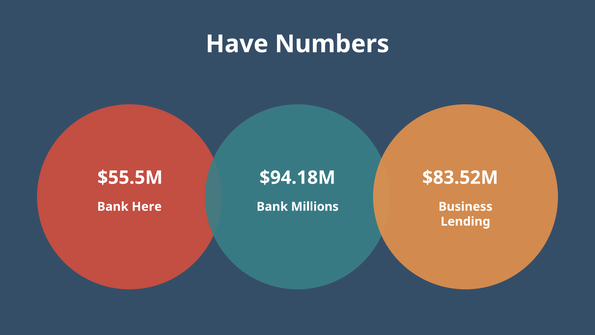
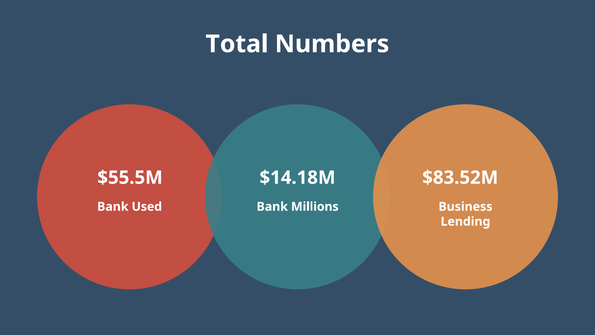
Have: Have -> Total (237, 44)
$94.18M: $94.18M -> $14.18M (297, 178)
Here: Here -> Used (147, 207)
